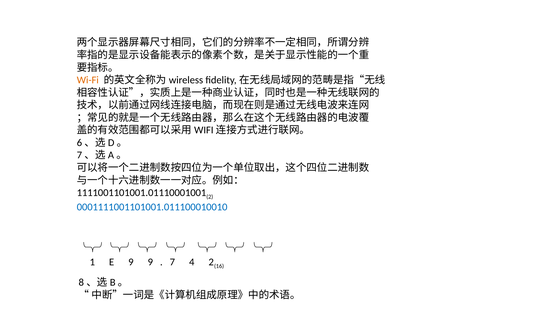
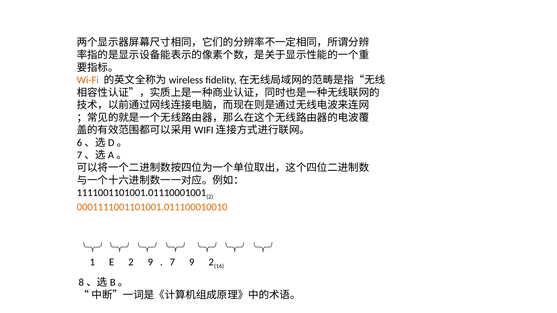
0001111001101001.011100010010 colour: blue -> orange (152, 207)
E 9: 9 -> 2 (131, 262)
7 4: 4 -> 9 (192, 262)
